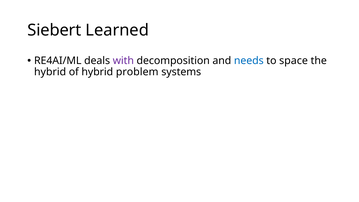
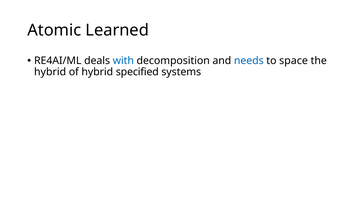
Siebert: Siebert -> Atomic (54, 30)
with colour: purple -> blue (123, 61)
problem: problem -> specified (137, 72)
